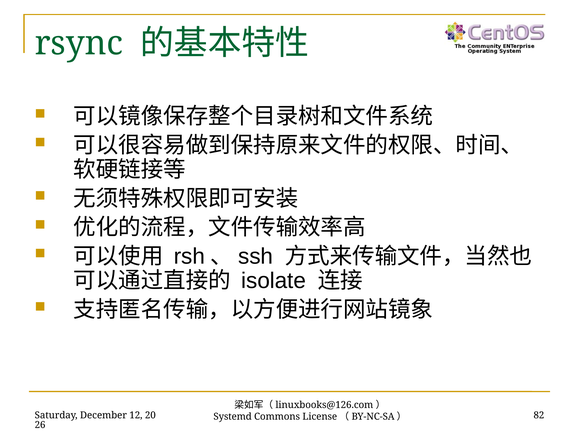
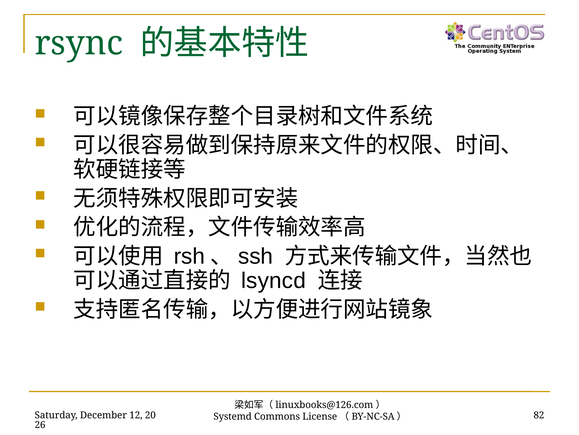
isolate: isolate -> lsyncd (274, 280)
